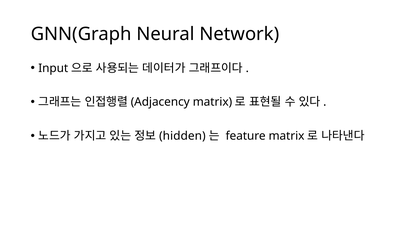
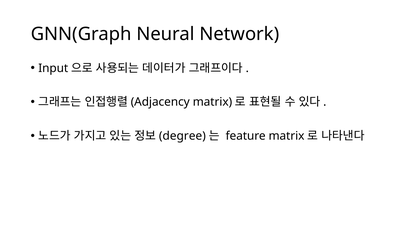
hidden: hidden -> degree (182, 136)
